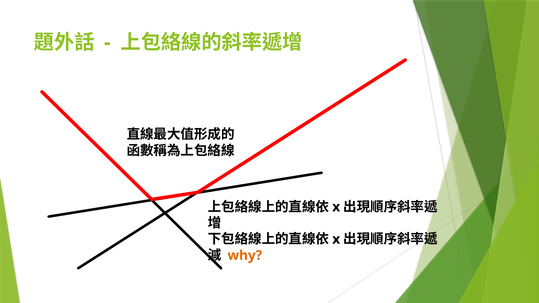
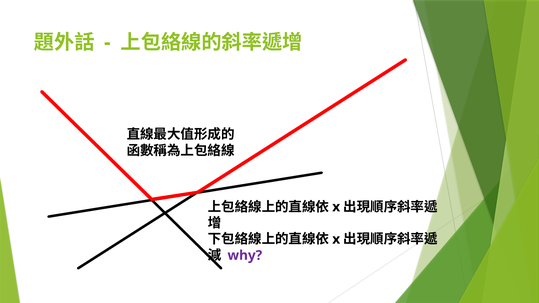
why colour: orange -> purple (245, 256)
